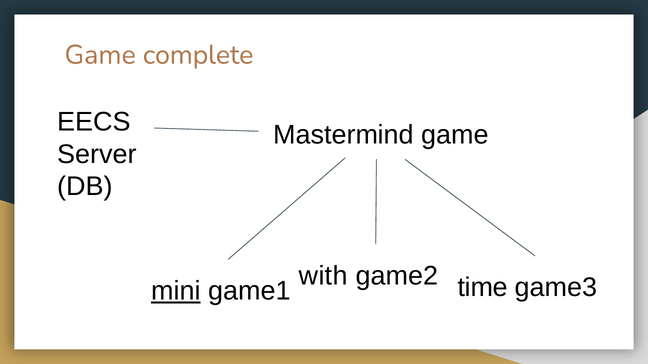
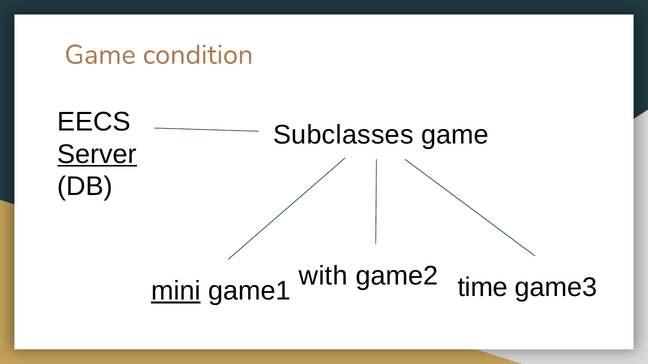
complete: complete -> condition (198, 55)
Mastermind: Mastermind -> Subclasses (343, 135)
Server underline: none -> present (97, 154)
